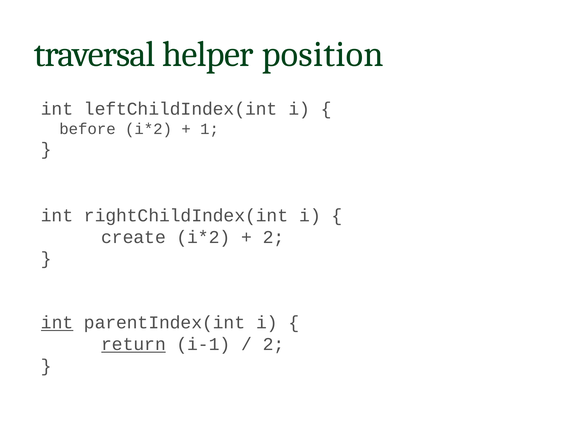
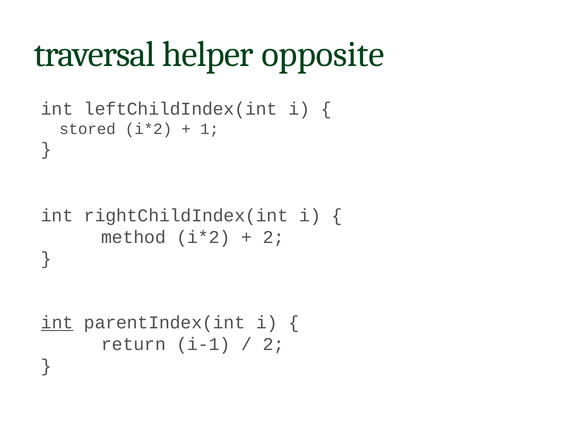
position: position -> opposite (323, 54)
before: before -> stored (87, 129)
create: create -> method (134, 237)
return underline: present -> none (134, 344)
